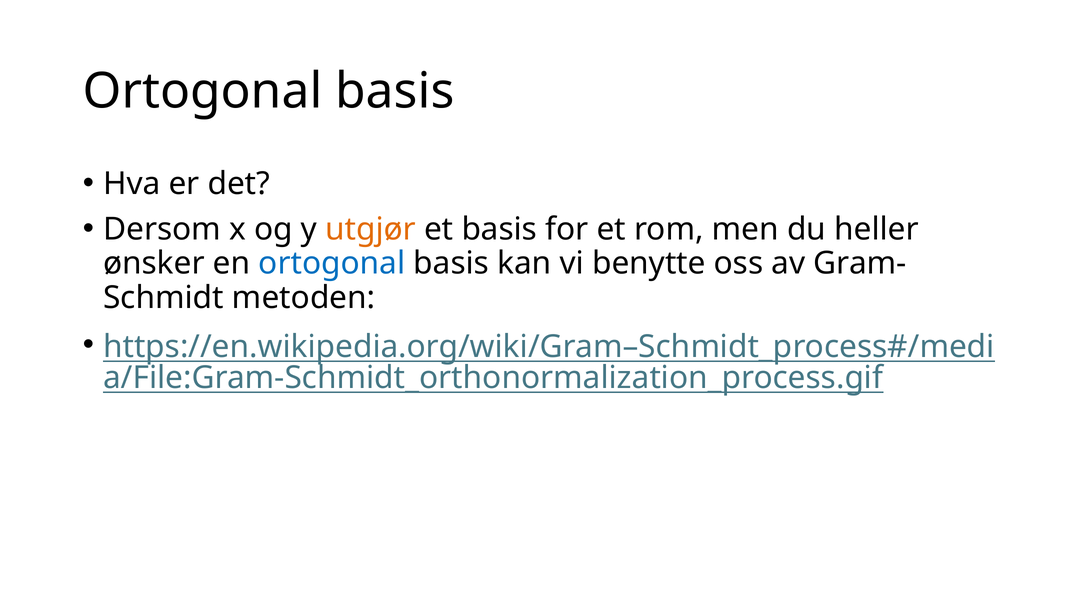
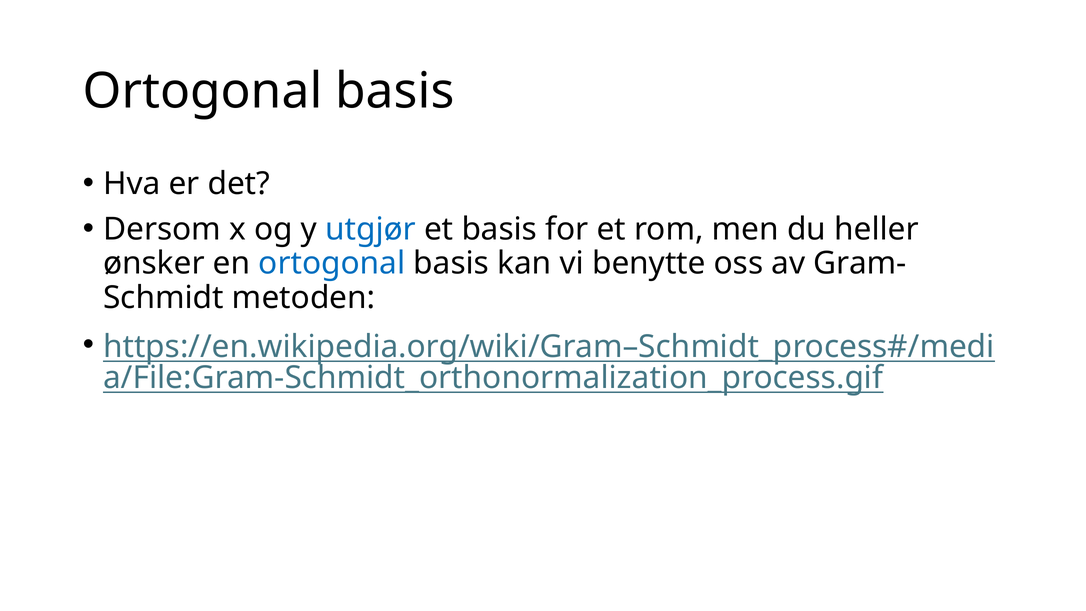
utgjør colour: orange -> blue (371, 229)
